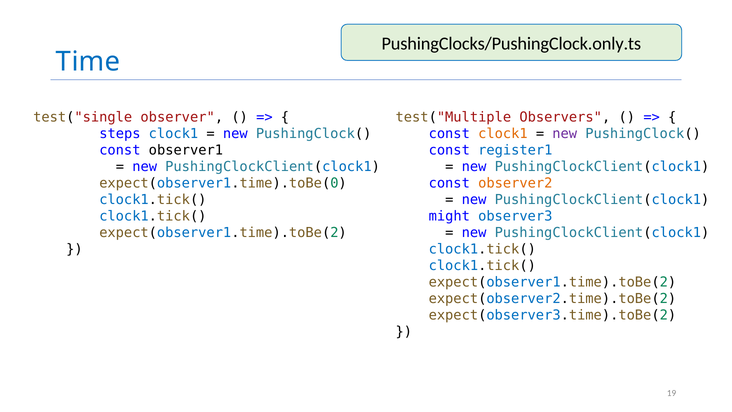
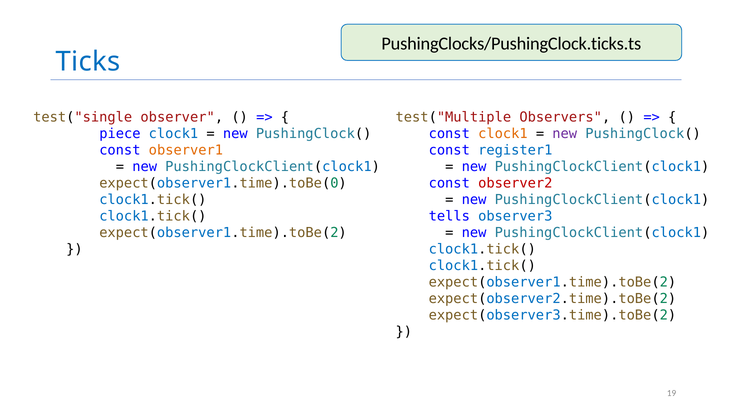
PushingClocks/PushingClock.only.ts: PushingClocks/PushingClock.only.ts -> PushingClocks/PushingClock.ticks.ts (511, 44)
Time: Time -> Ticks (88, 62)
steps: steps -> piece (120, 134)
observer1 colour: black -> orange (186, 150)
observer2 colour: orange -> red (515, 183)
might: might -> tells (449, 216)
